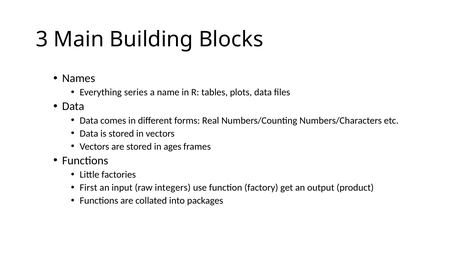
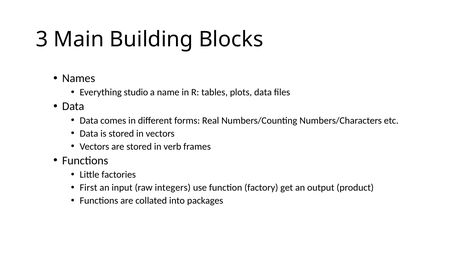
series: series -> studio (136, 92)
ages: ages -> verb (172, 146)
